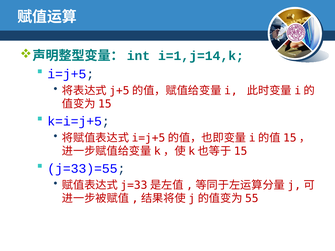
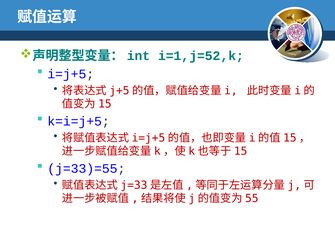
i=1,j=14,k: i=1,j=14,k -> i=1,j=52,k (201, 56)
